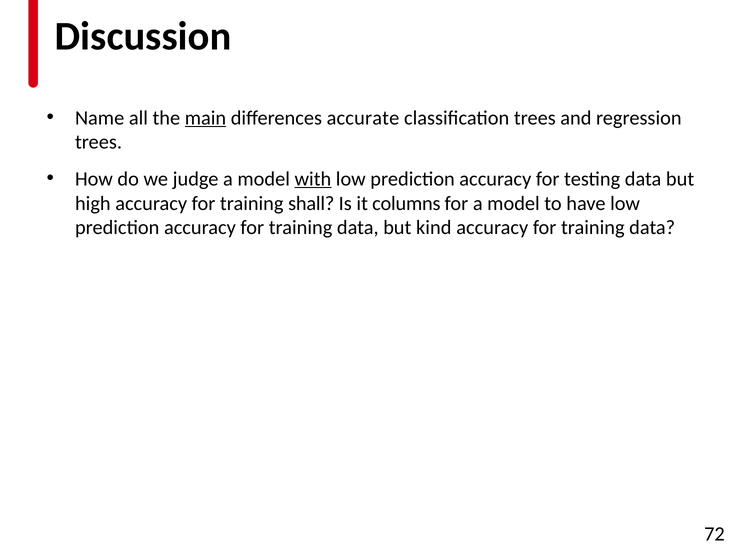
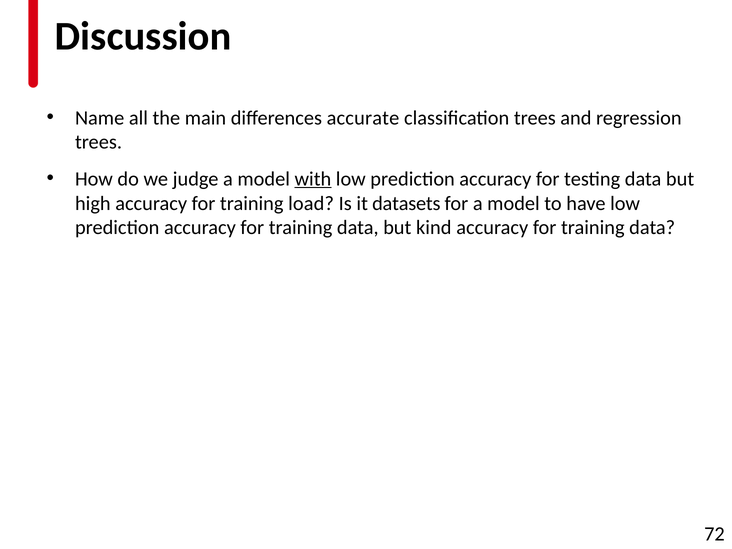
main underline: present -> none (205, 118)
shall: shall -> load (311, 203)
columns: columns -> datasets (406, 203)
